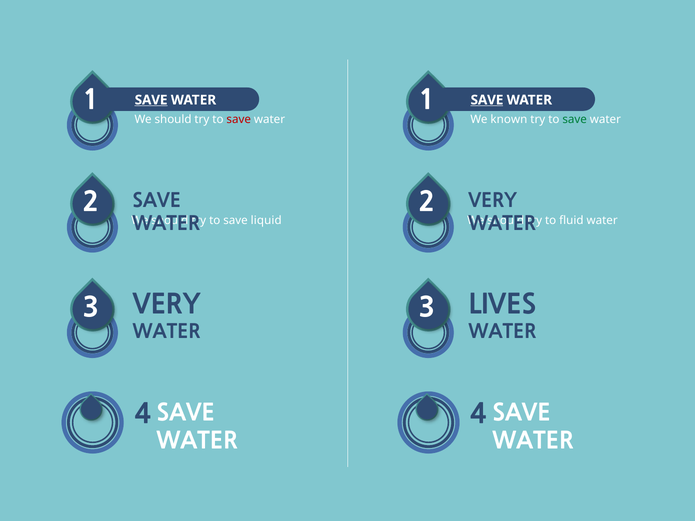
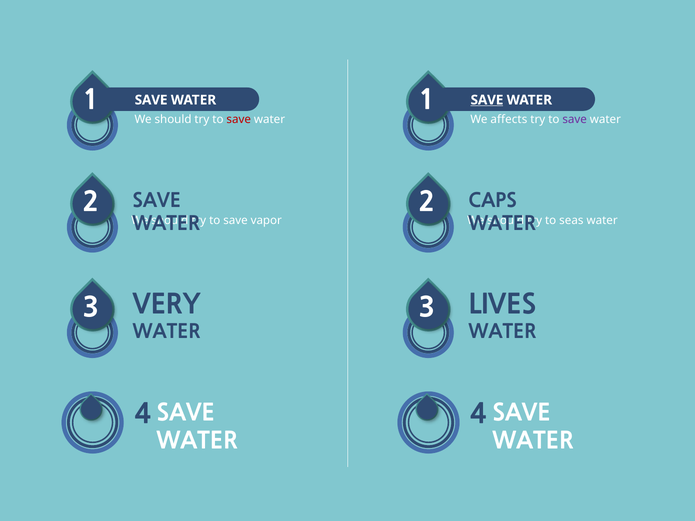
SAVE underline: present -> none (151, 100)
known: known -> affects (509, 119)
save colour: green -> purple (575, 119)
VERY: VERY -> CAPS (493, 201)
liquid: liquid -> vapor (266, 220)
fluid: fluid -> seas (571, 220)
